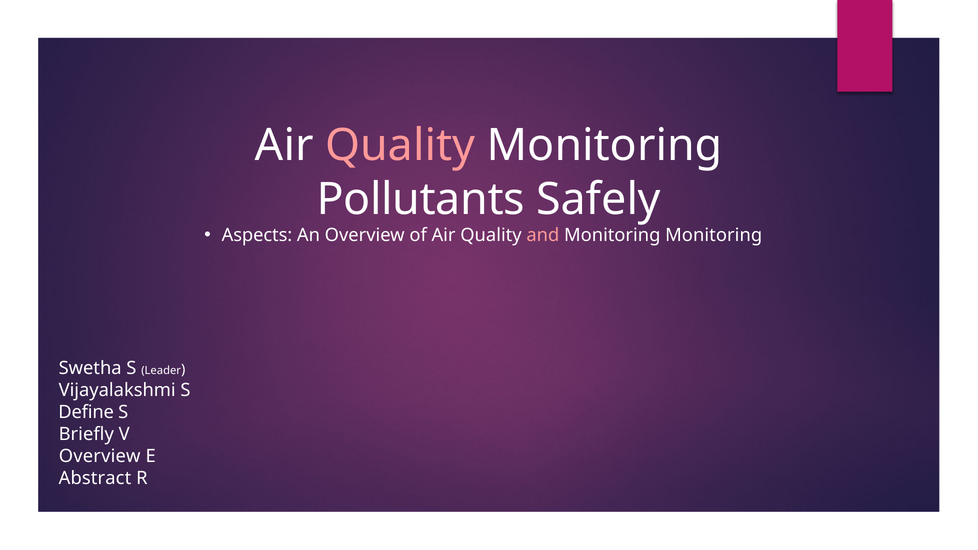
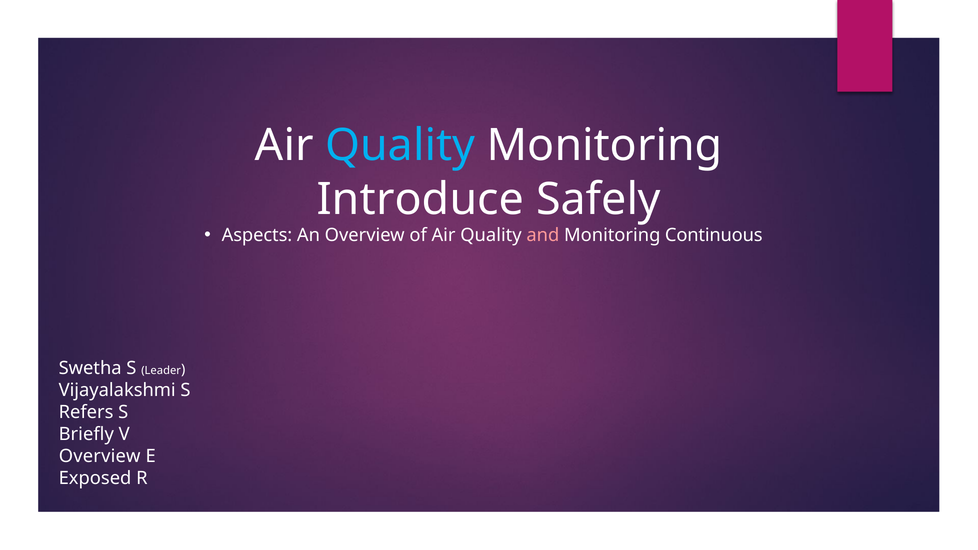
Quality colour: pink -> light blue (400, 146)
Pollutants: Pollutants -> Introduce (420, 199)
Monitoring Monitoring: Monitoring -> Continuous (714, 235)
Define: Define -> Refers (86, 412)
Abstract: Abstract -> Exposed (95, 478)
